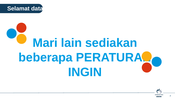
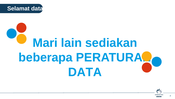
INGIN: INGIN -> DATA (85, 72)
